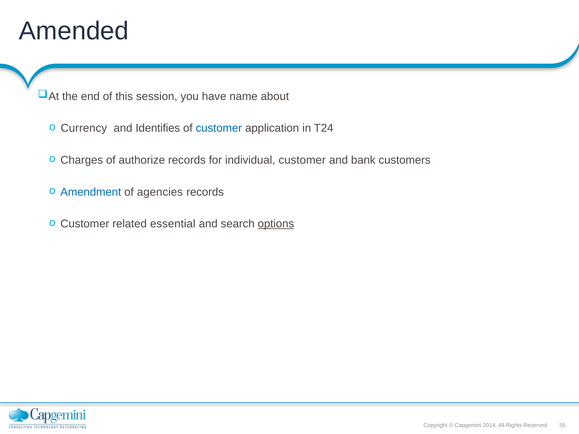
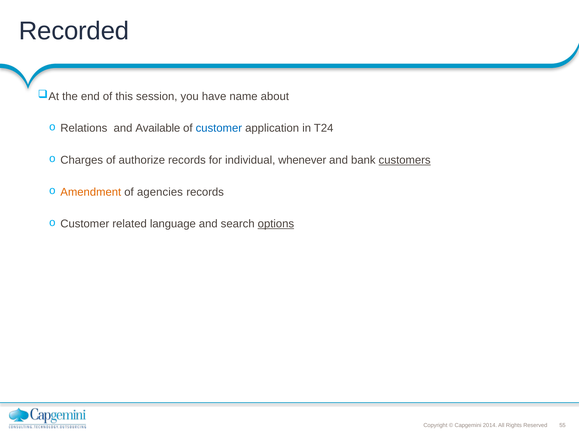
Amended: Amended -> Recorded (74, 31)
Currency: Currency -> Relations (84, 128)
Identifies: Identifies -> Available (158, 128)
individual customer: customer -> whenever (302, 160)
customers underline: none -> present (405, 160)
Amendment colour: blue -> orange (91, 192)
essential: essential -> language (173, 224)
